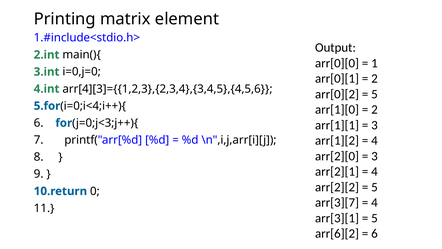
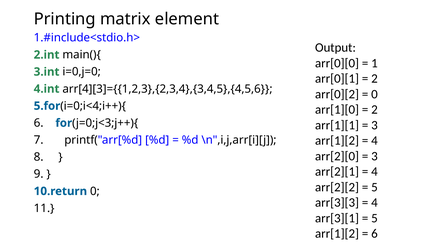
5: 5 -> 0 (374, 94)
arr[3][7: arr[3][7 -> arr[3][3 (337, 202)
arr[6][2: arr[6][2 -> arr[1][2 (337, 233)
